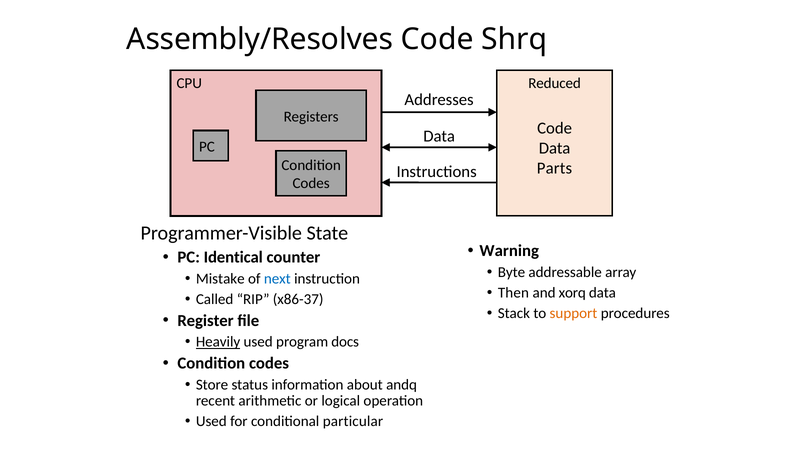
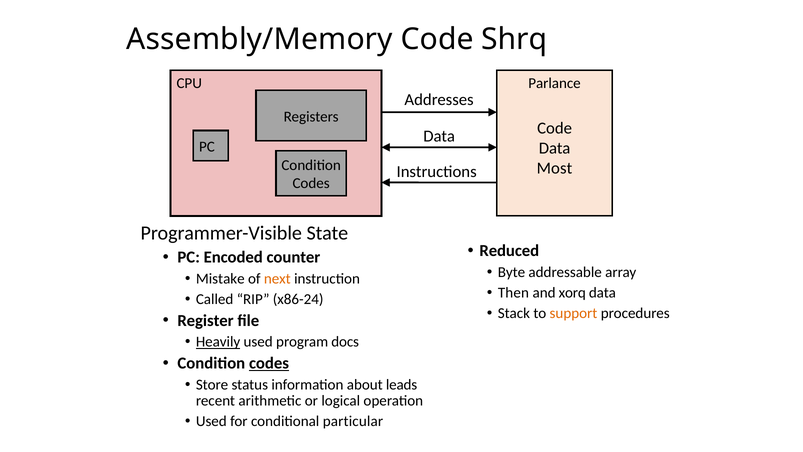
Assembly/Resolves: Assembly/Resolves -> Assembly/Memory (260, 39)
Reduced: Reduced -> Parlance (555, 83)
Parts: Parts -> Most (554, 168)
Warning: Warning -> Reduced (509, 251)
Identical: Identical -> Encoded (233, 257)
next colour: blue -> orange (277, 279)
x86-37: x86-37 -> x86-24 (298, 299)
codes underline: none -> present (269, 363)
andq: andq -> leads (402, 384)
